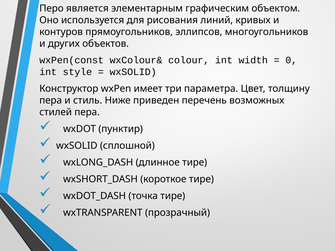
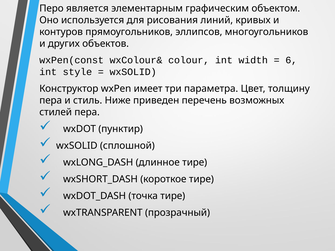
0: 0 -> 6 (291, 60)
